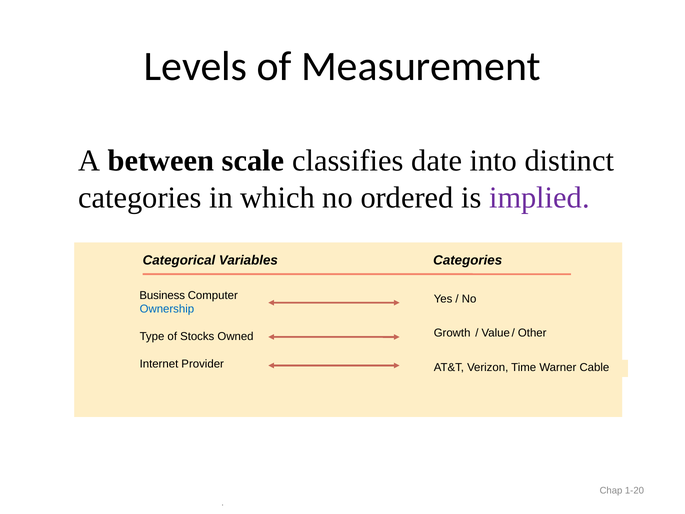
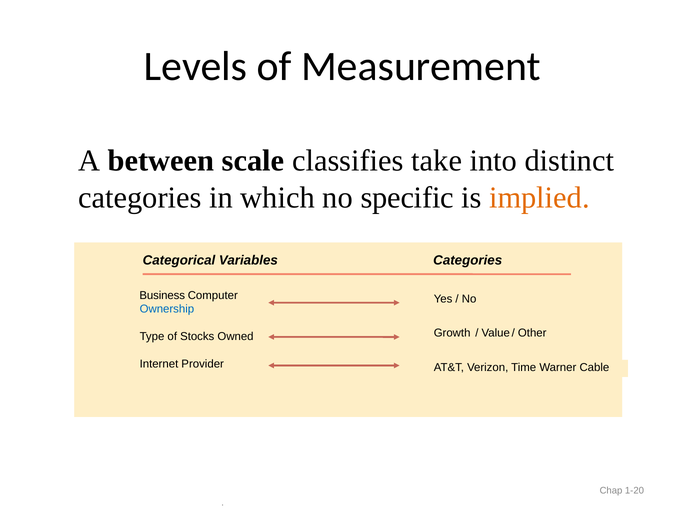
date: date -> take (437, 161)
ordered: ordered -> specific (407, 197)
implied colour: purple -> orange (539, 197)
